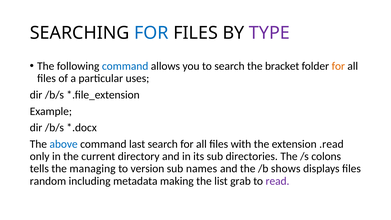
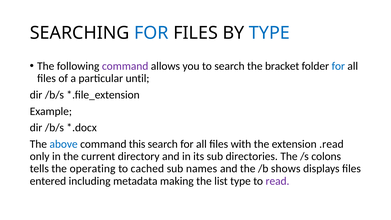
TYPE colour: purple -> blue (269, 33)
command colour: blue -> purple (125, 66)
for colour: orange -> blue (338, 66)
uses: uses -> until (138, 78)
last: last -> this (137, 144)
managing: managing -> operating (93, 169)
version: version -> cached (147, 169)
random: random -> entered (48, 181)
list grab: grab -> type (240, 181)
